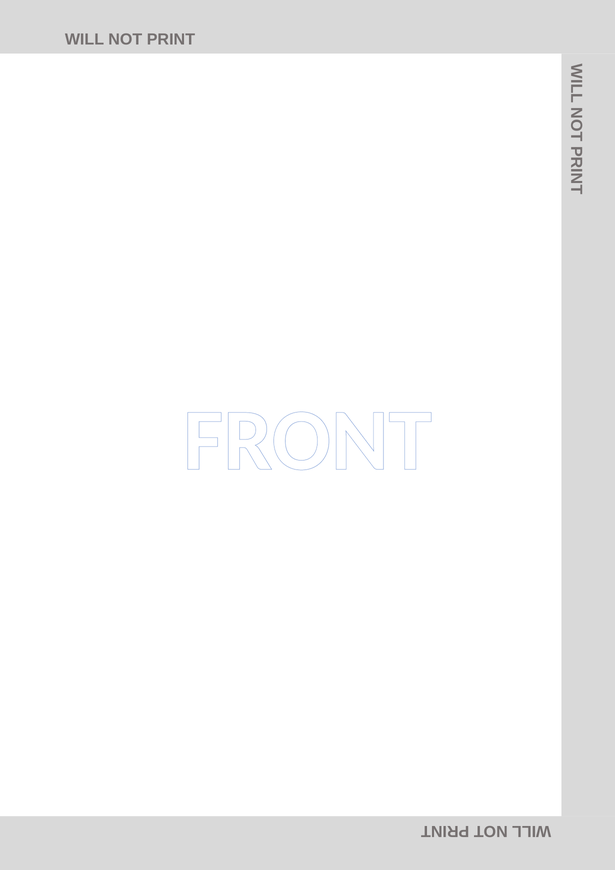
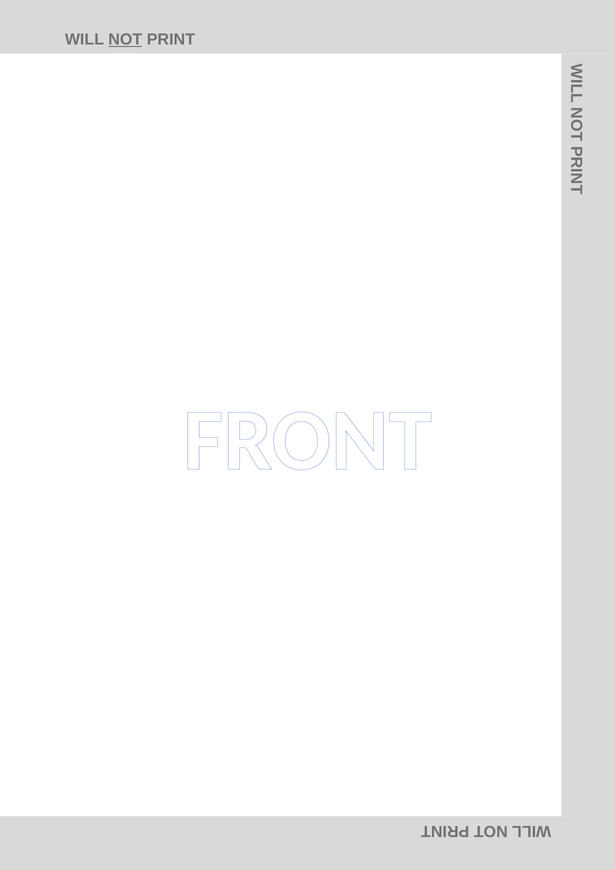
NOT underline: none -> present (125, 39)
